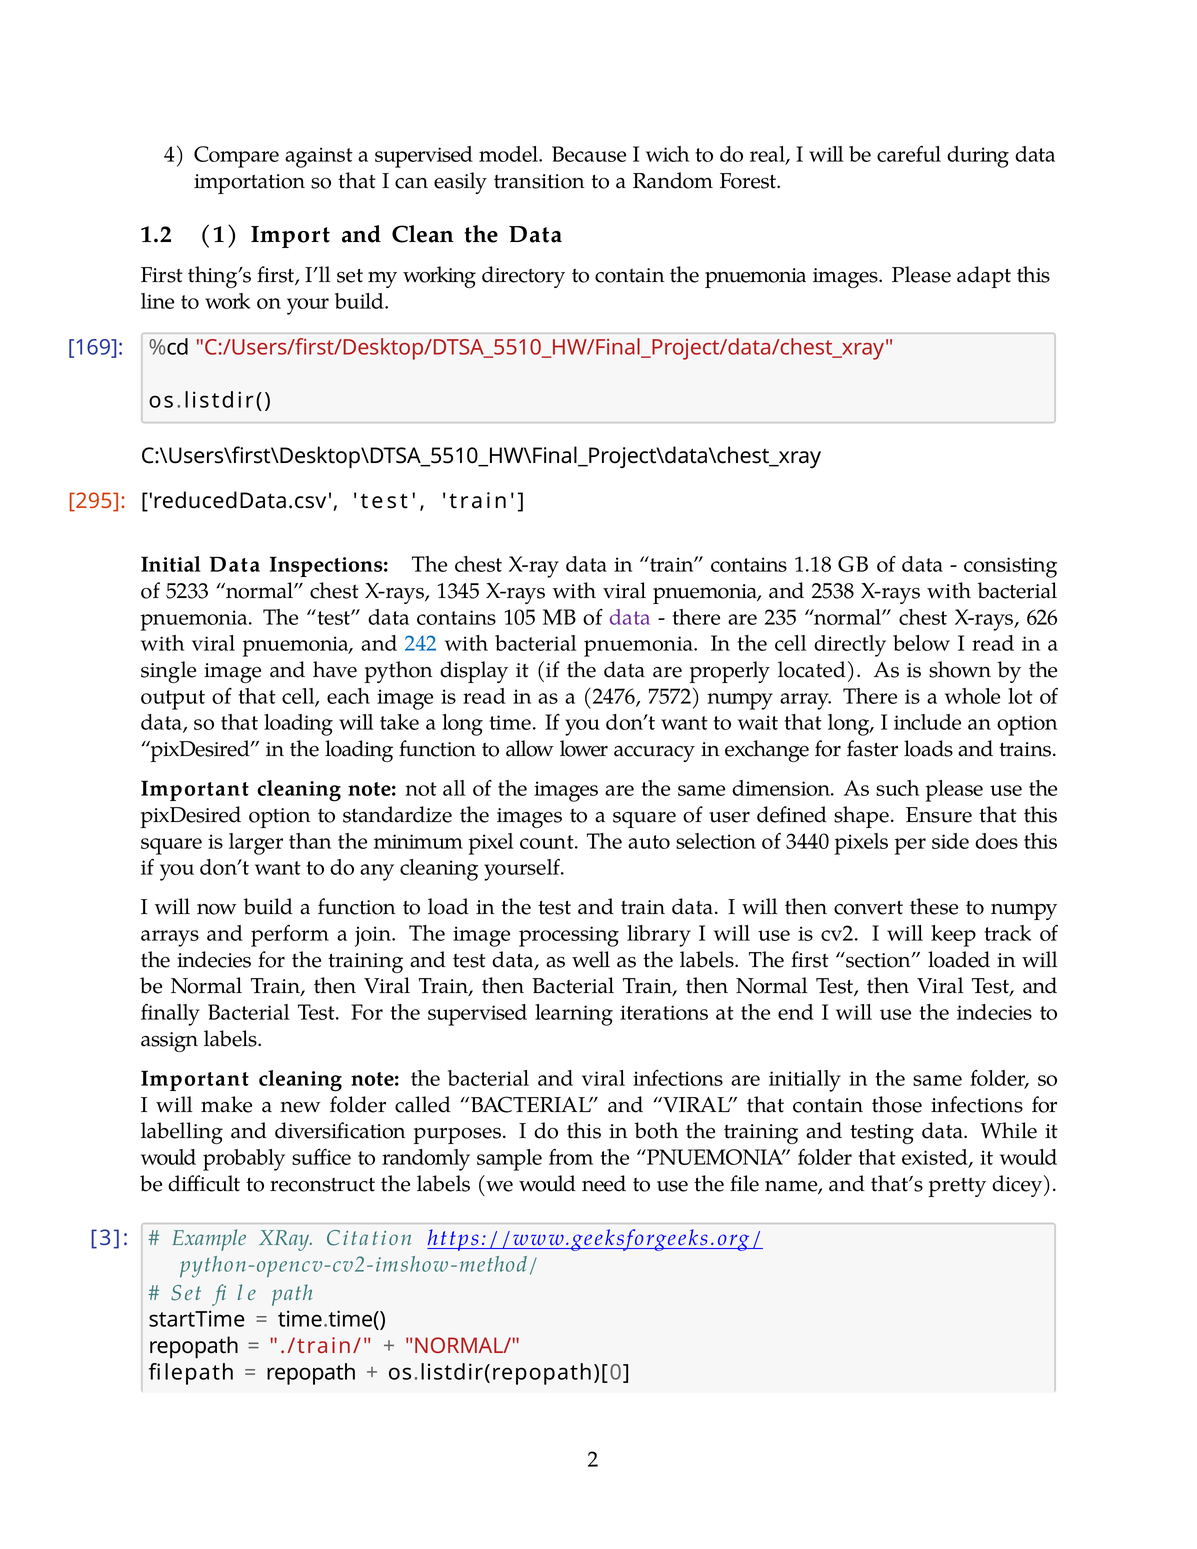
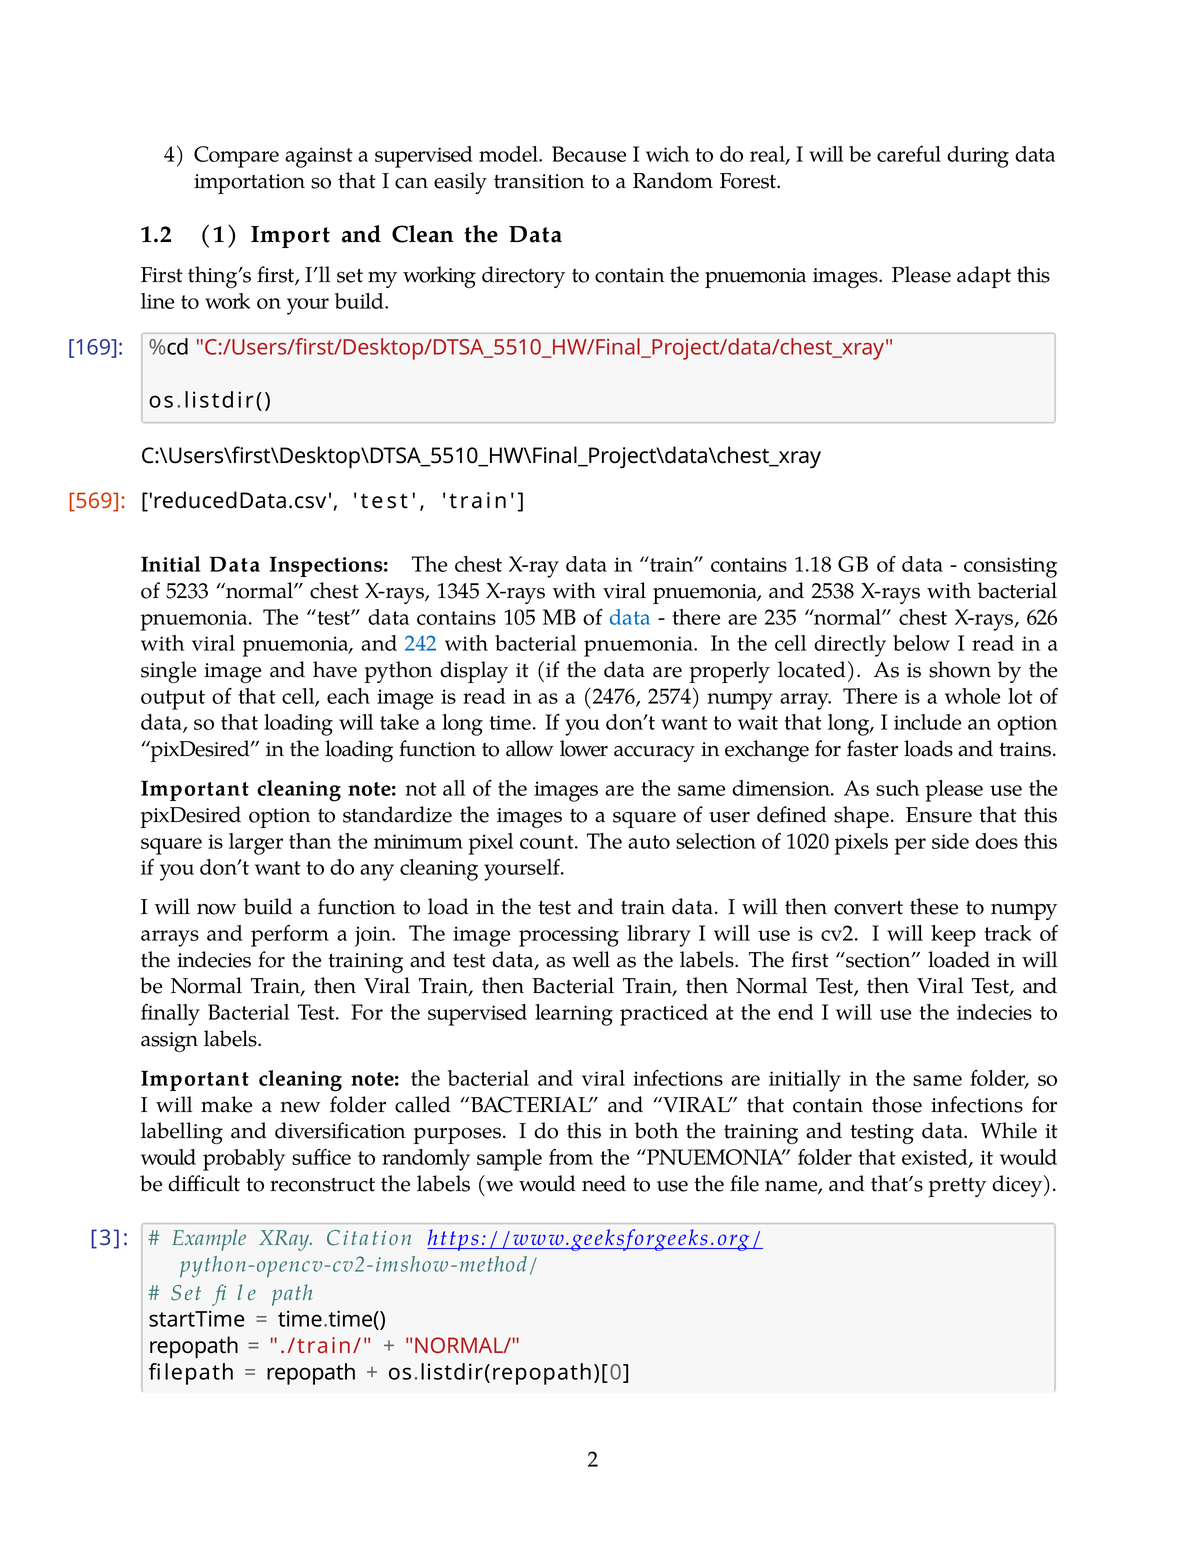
295: 295 -> 569 (97, 501)
data colour: purple -> blue (630, 617)
7572: 7572 -> 2574 (675, 696)
3440: 3440 -> 1020 (808, 841)
iterations: iterations -> practiced (665, 1013)
